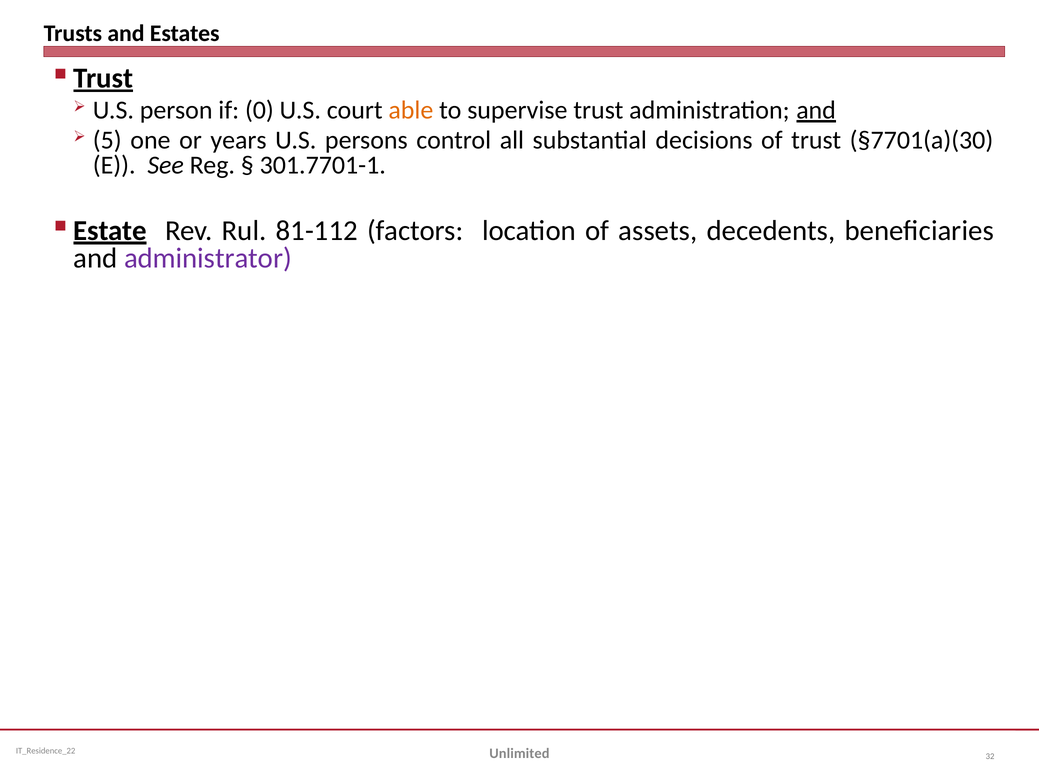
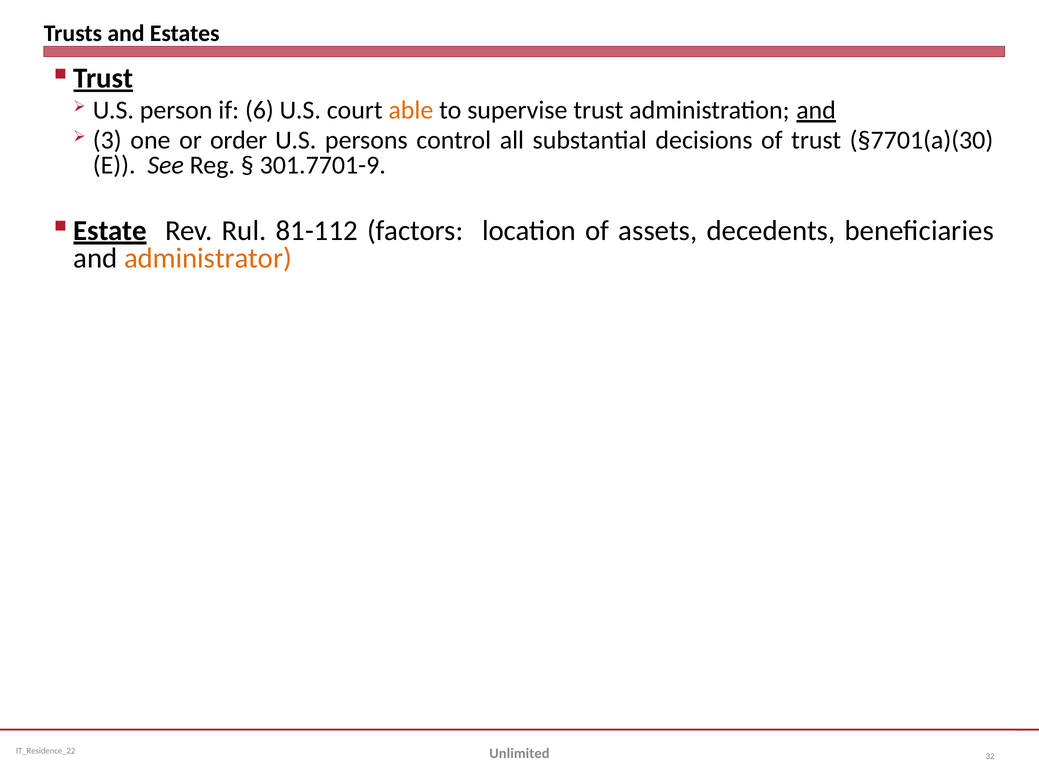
0: 0 -> 6 (259, 110)
5: 5 -> 3 (107, 140)
years: years -> order (239, 140)
301.7701-1: 301.7701-1 -> 301.7701-9 (323, 165)
administrator colour: purple -> orange (208, 258)
